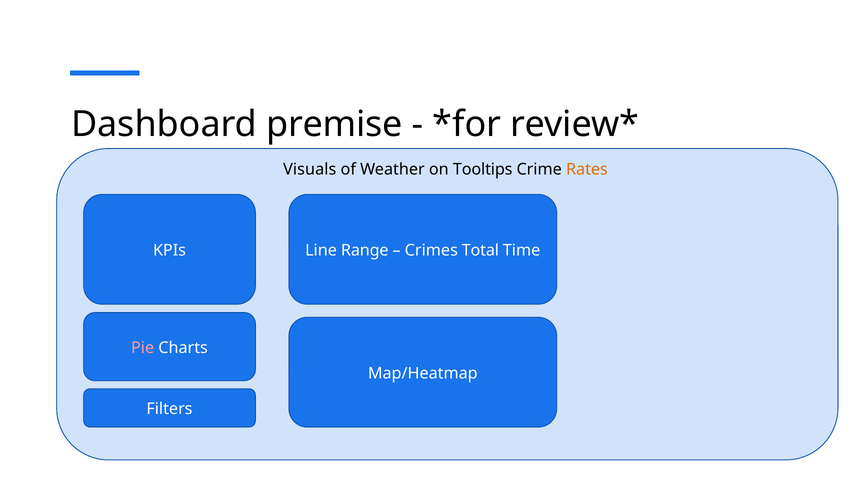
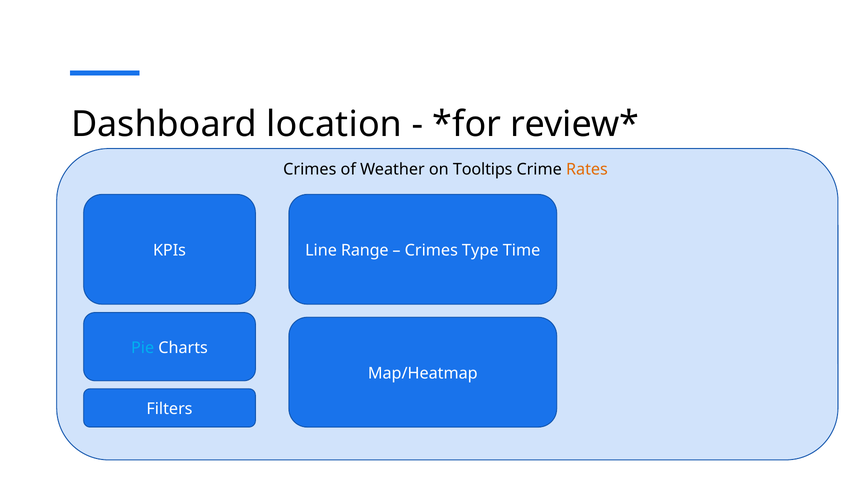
premise: premise -> location (334, 124)
Visuals: Visuals -> Crimes (310, 169)
Total: Total -> Type (480, 250)
Pie colour: pink -> light blue (143, 347)
